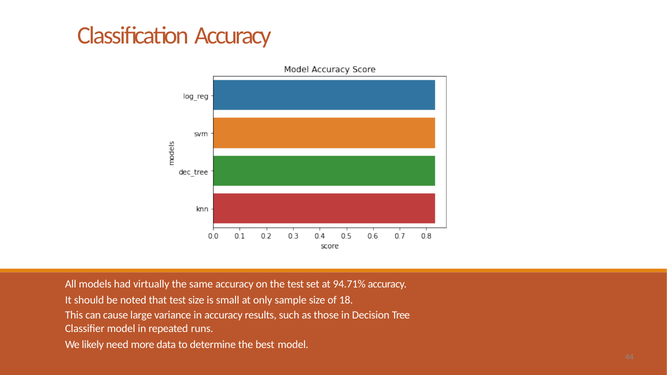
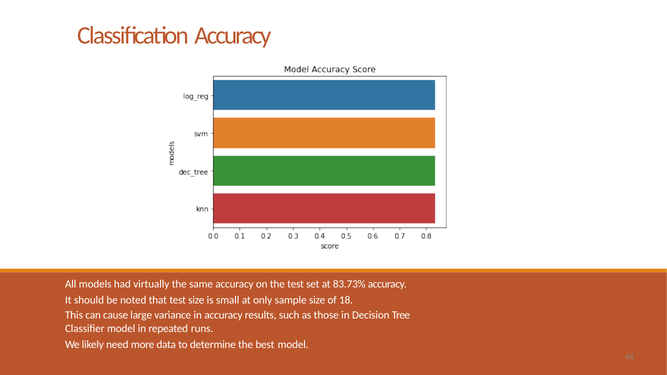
94.71%: 94.71% -> 83.73% (349, 284)
